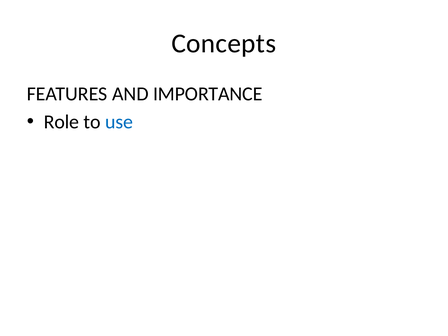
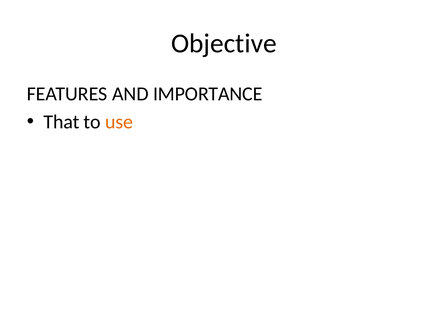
Concepts: Concepts -> Objective (224, 43)
Role: Role -> That (61, 122)
use colour: blue -> orange (119, 122)
